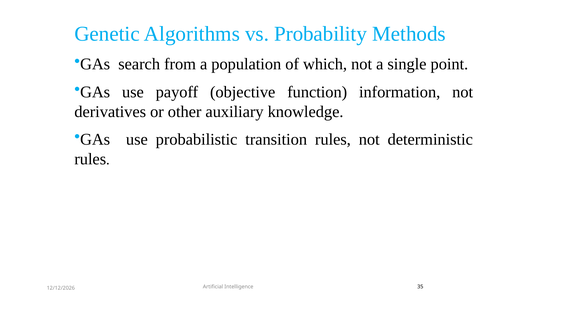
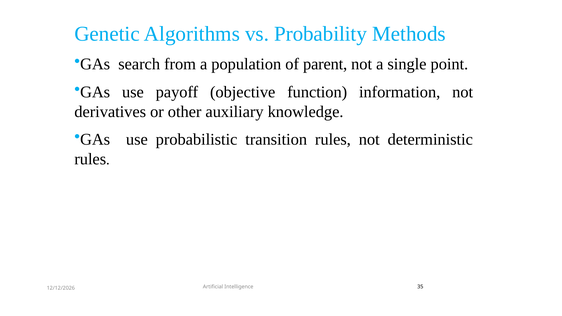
which: which -> parent (325, 64)
